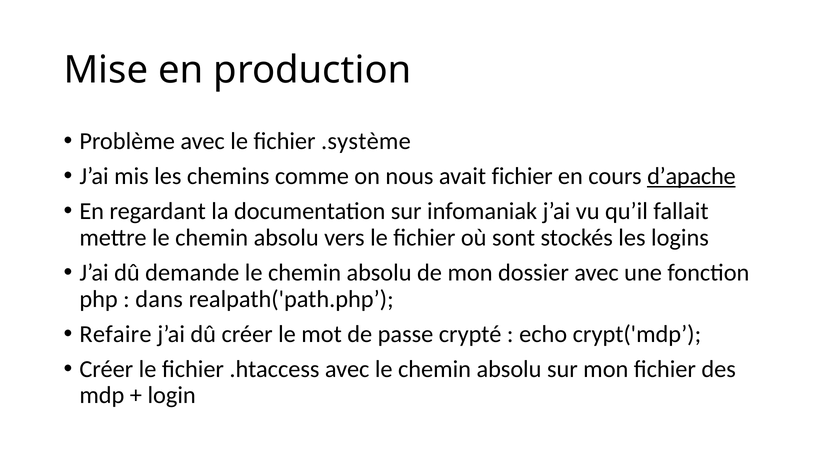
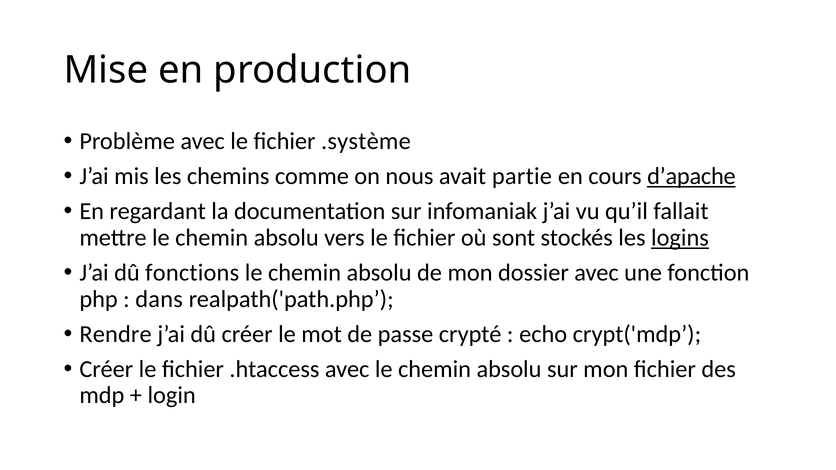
avait fichier: fichier -> partie (522, 176)
logins underline: none -> present (680, 238)
demande: demande -> fonctions (192, 273)
Refaire: Refaire -> Rendre (116, 334)
